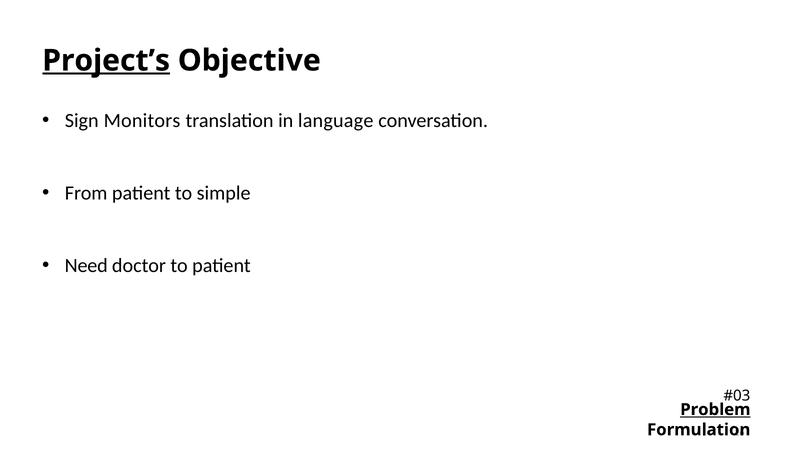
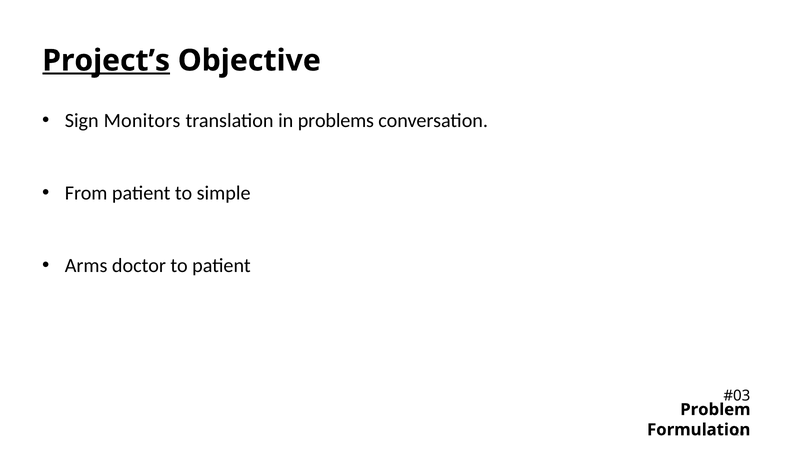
language: language -> problems (336, 121)
Need: Need -> Arms (86, 266)
Problem underline: present -> none (715, 410)
